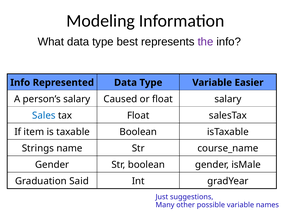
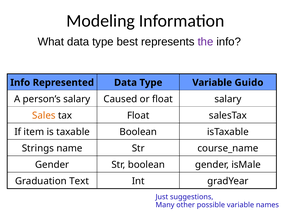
Easier: Easier -> Guido (249, 83)
Sales colour: blue -> orange (44, 116)
Said: Said -> Text (79, 181)
